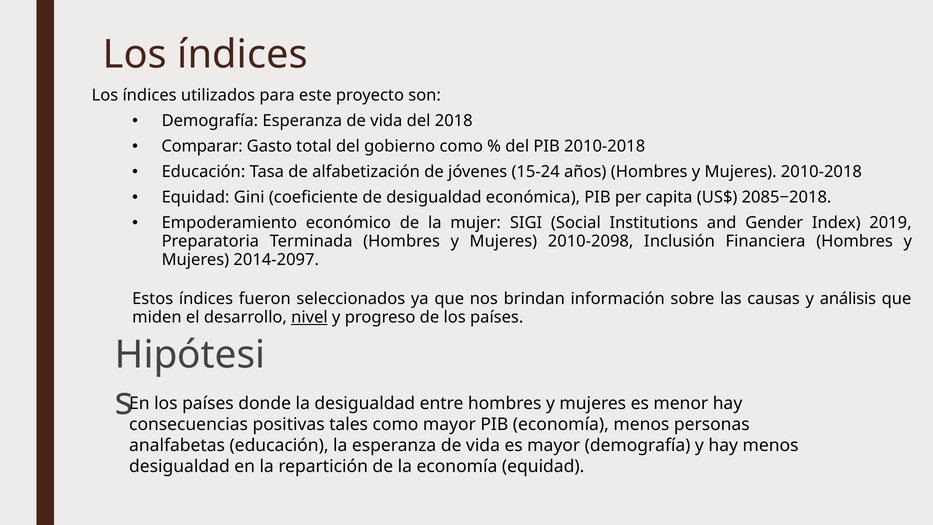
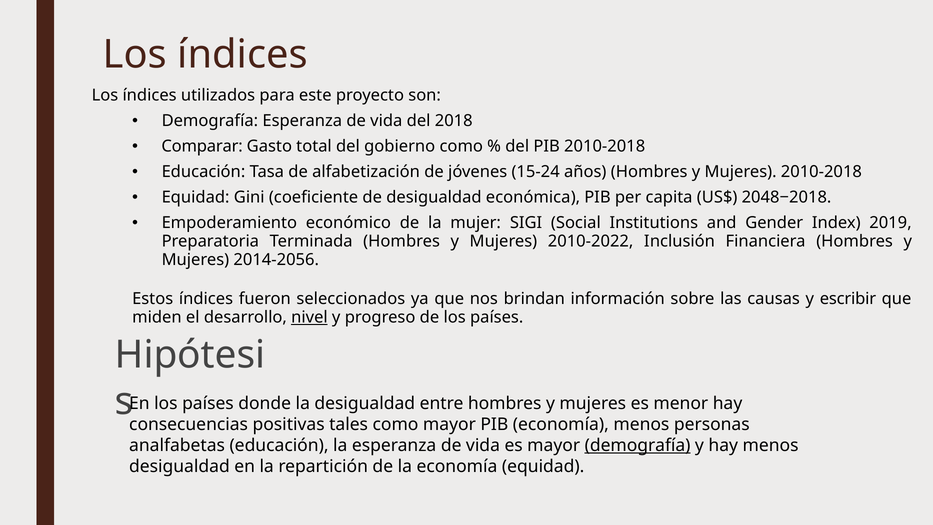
2085−2018: 2085−2018 -> 2048−2018 (787, 197)
2010-2098: 2010-2098 -> 2010-2022 (591, 241)
2014-2097: 2014-2097 -> 2014-2056 (276, 260)
análisis: análisis -> escribir (848, 299)
demografía underline: none -> present (638, 446)
